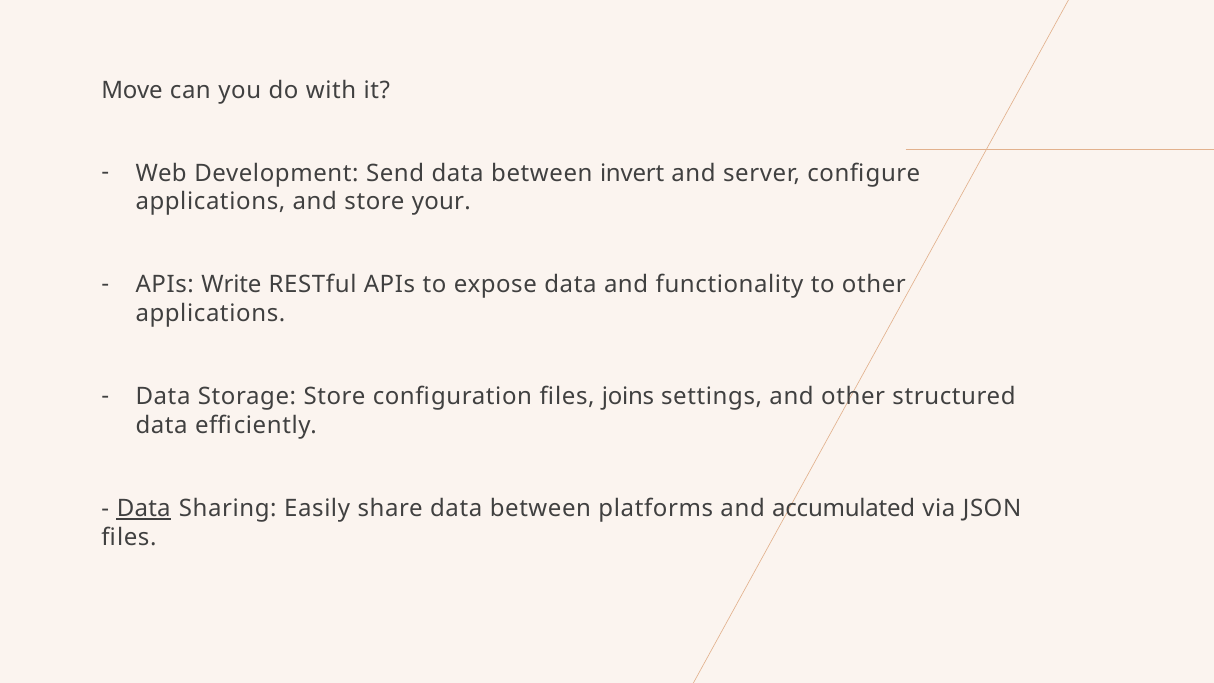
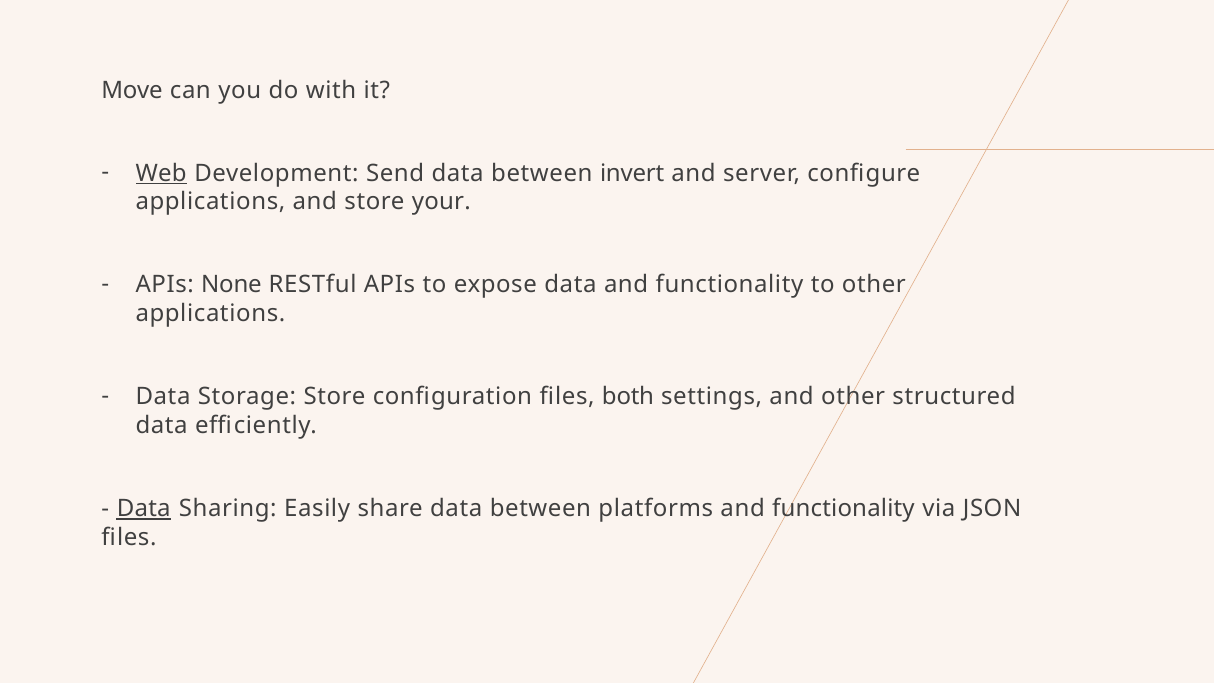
Web underline: none -> present (161, 173)
Write: Write -> None (231, 285)
joins: joins -> both (628, 397)
platforms and accumulated: accumulated -> functionality (843, 508)
